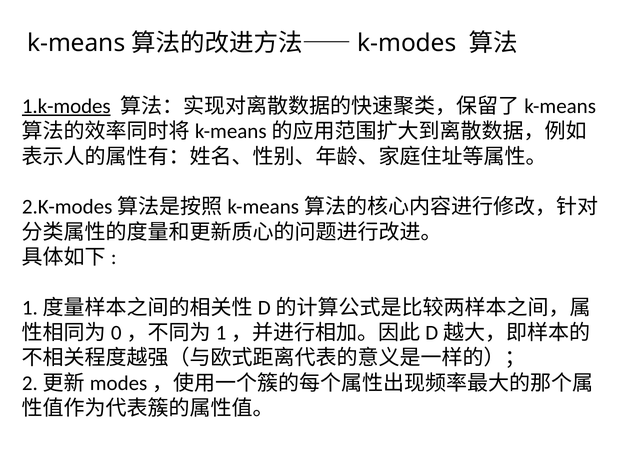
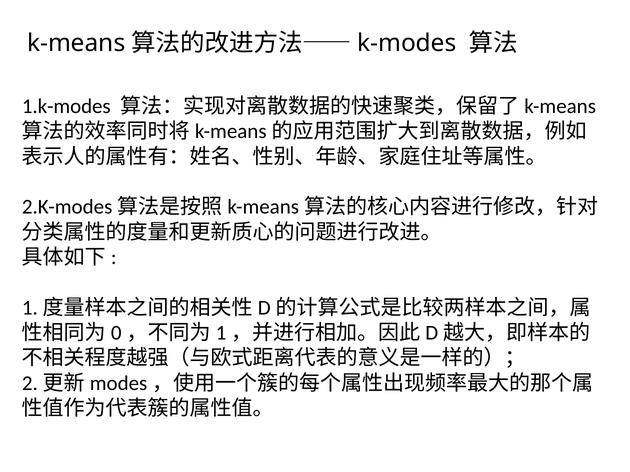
1.k-modes underline: present -> none (66, 106)
